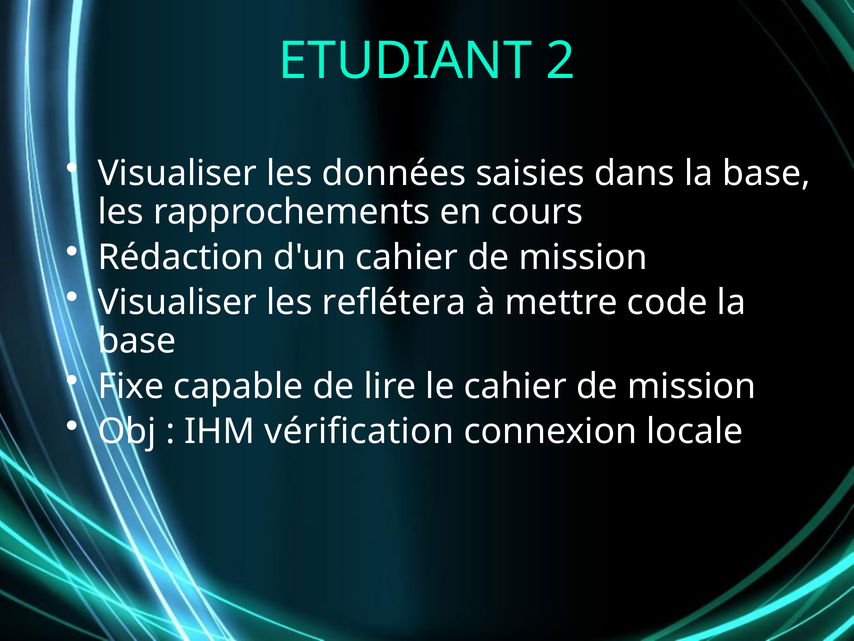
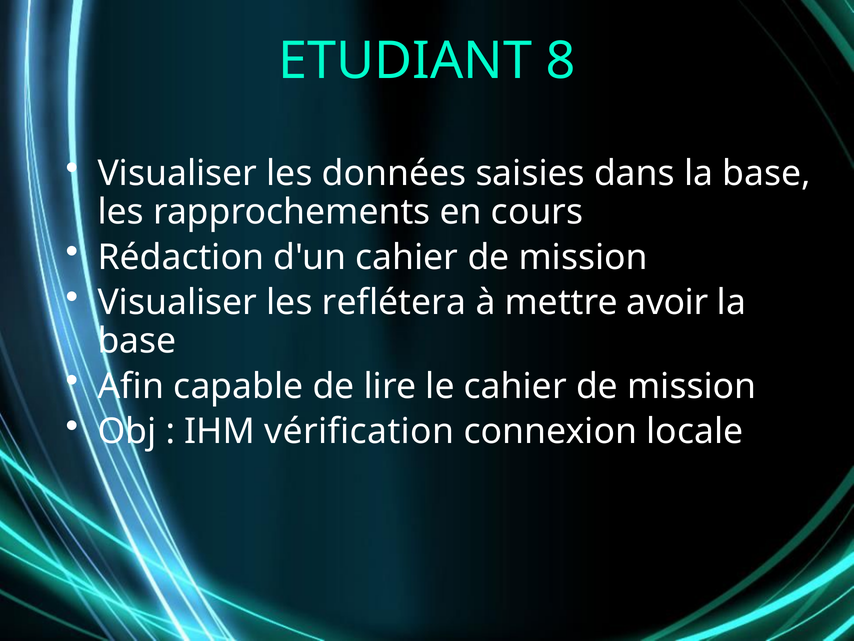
2: 2 -> 8 (561, 61)
code: code -> avoir (667, 302)
Fixe: Fixe -> Afin (131, 386)
